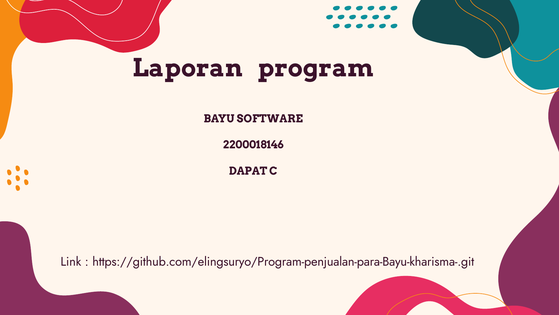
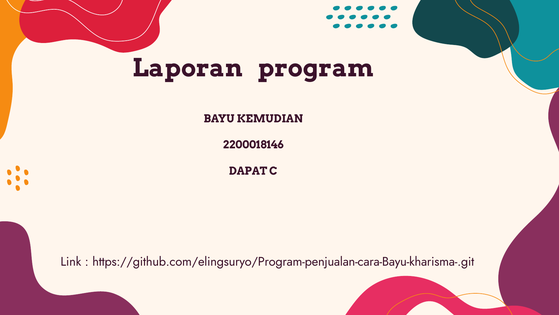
SOFTWARE: SOFTWARE -> KEMUDIAN (270, 119)
https://github.com/elingsuryo/Program-penjualan-para-Bayu-kharisma-.git: https://github.com/elingsuryo/Program-penjualan-para-Bayu-kharisma-.git -> https://github.com/elingsuryo/Program-penjualan-cara-Bayu-kharisma-.git (283, 261)
